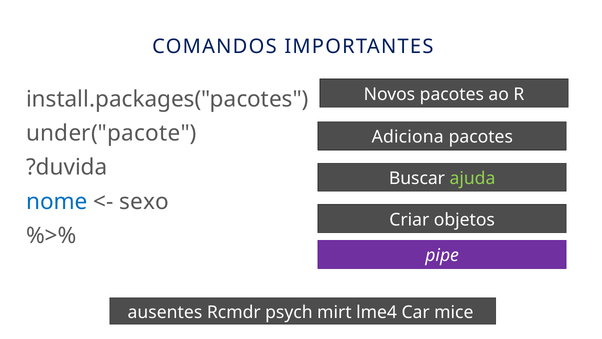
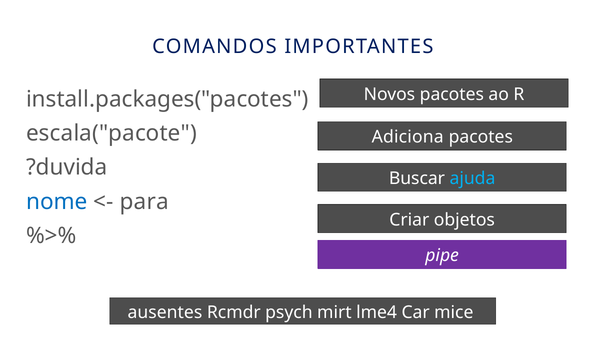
under("pacote: under("pacote -> escala("pacote (111, 133)
ajuda colour: light green -> light blue (472, 178)
sexo: sexo -> para (144, 201)
